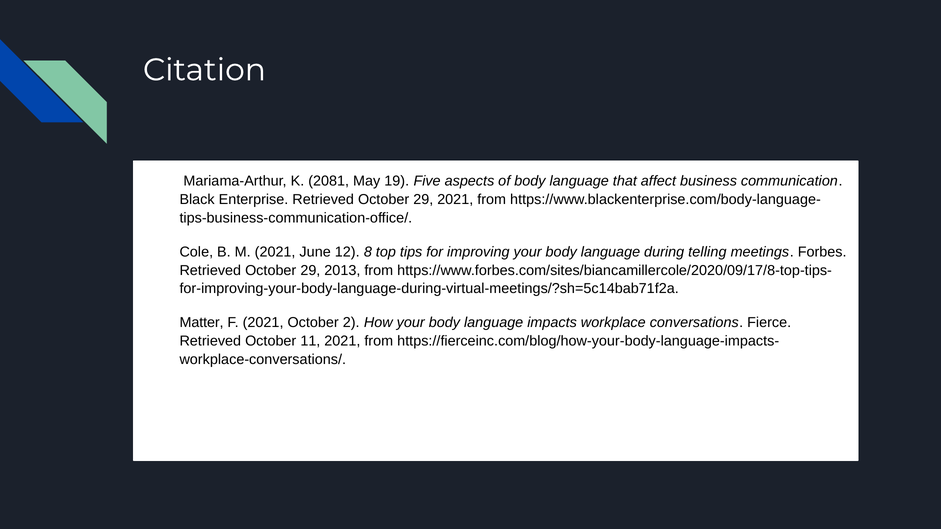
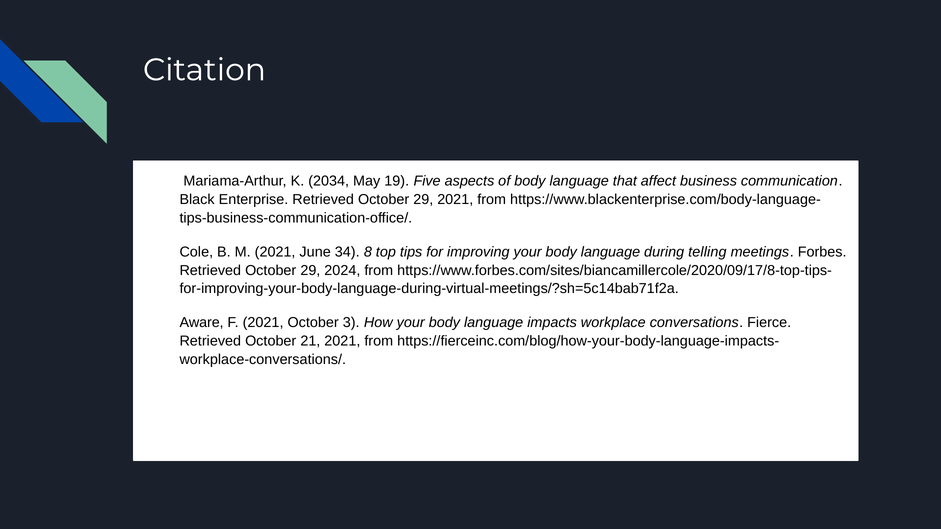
2081: 2081 -> 2034 (329, 181)
12: 12 -> 34 (347, 252)
2013: 2013 -> 2024 (342, 271)
Matter: Matter -> Aware (202, 323)
2: 2 -> 3 (351, 323)
11: 11 -> 21 (310, 341)
